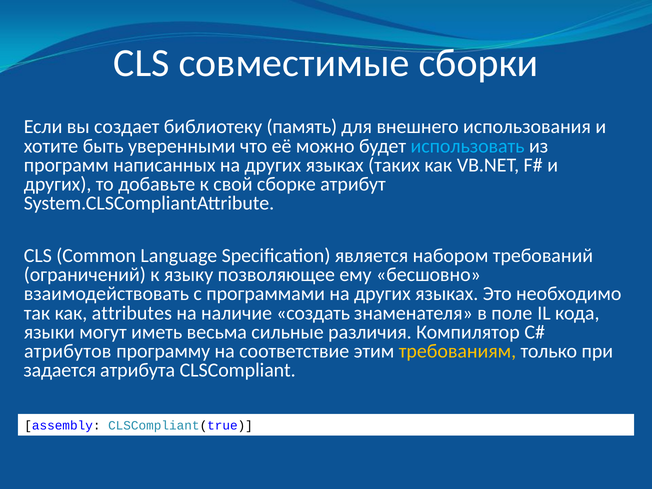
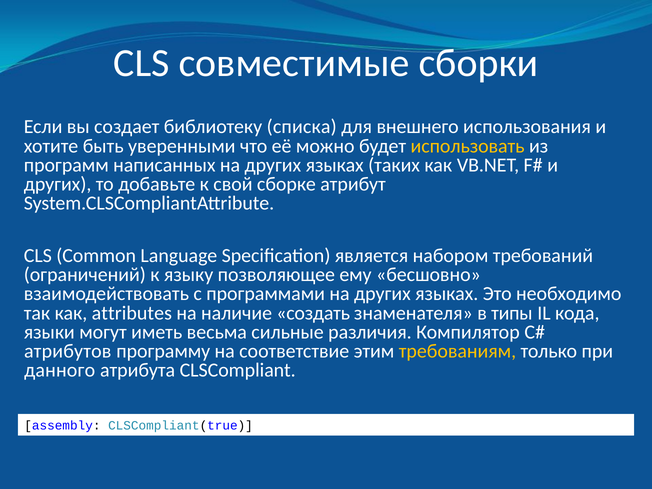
память: память -> списка (302, 127)
использовать colour: light blue -> yellow (468, 146)
поле: поле -> типы (512, 313)
задается: задается -> данного (60, 370)
